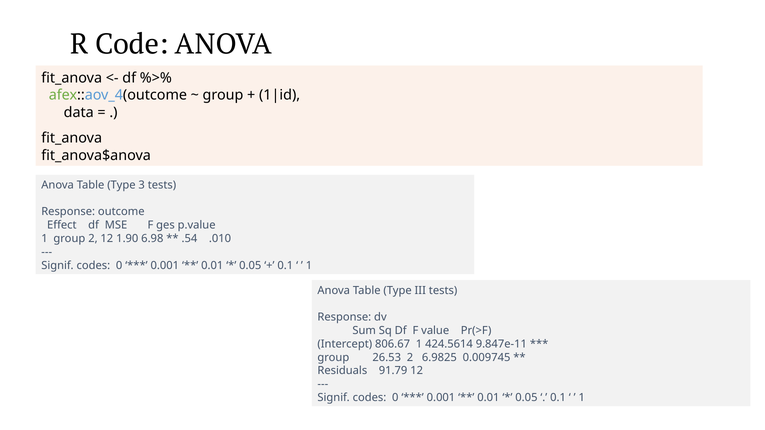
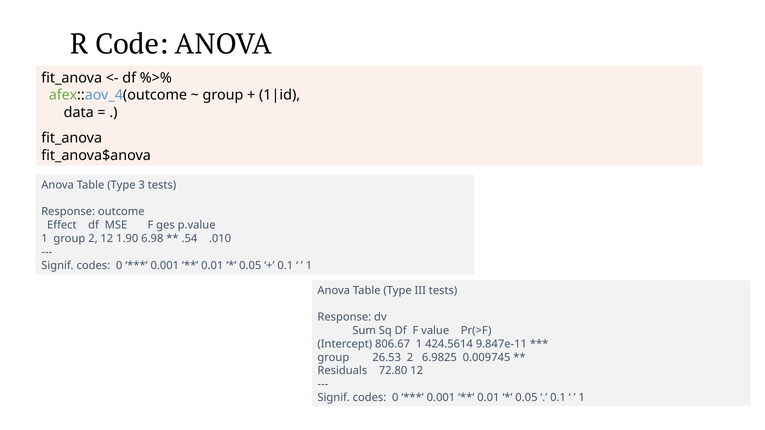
91.79: 91.79 -> 72.80 (393, 371)
